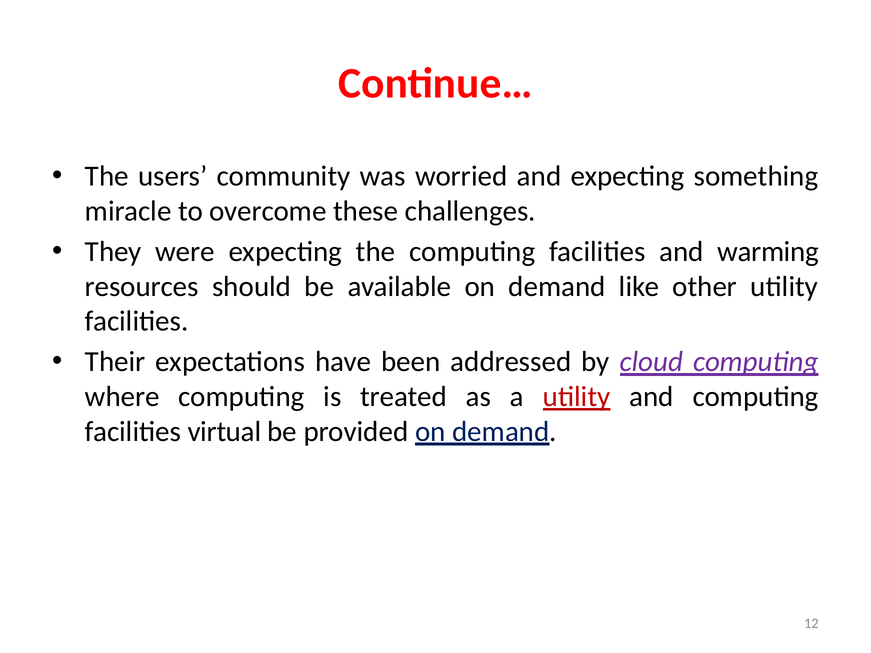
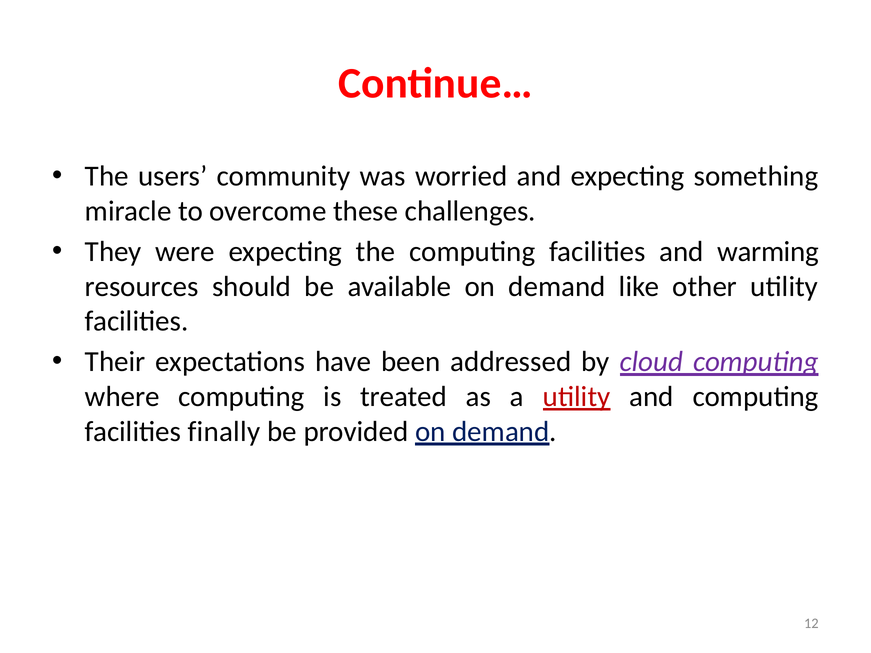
virtual: virtual -> finally (224, 432)
